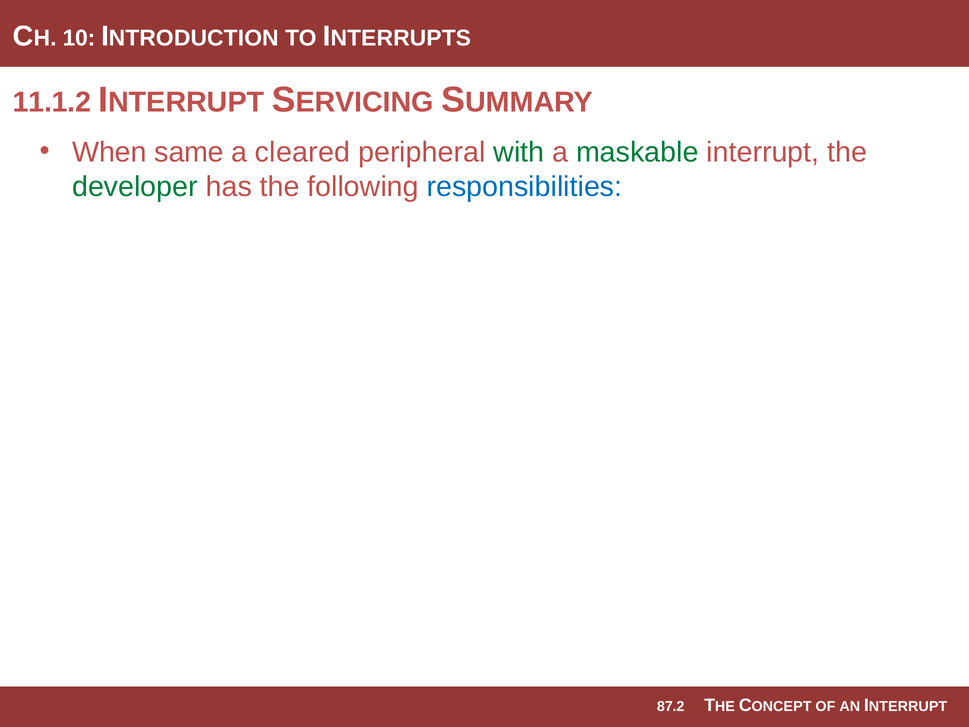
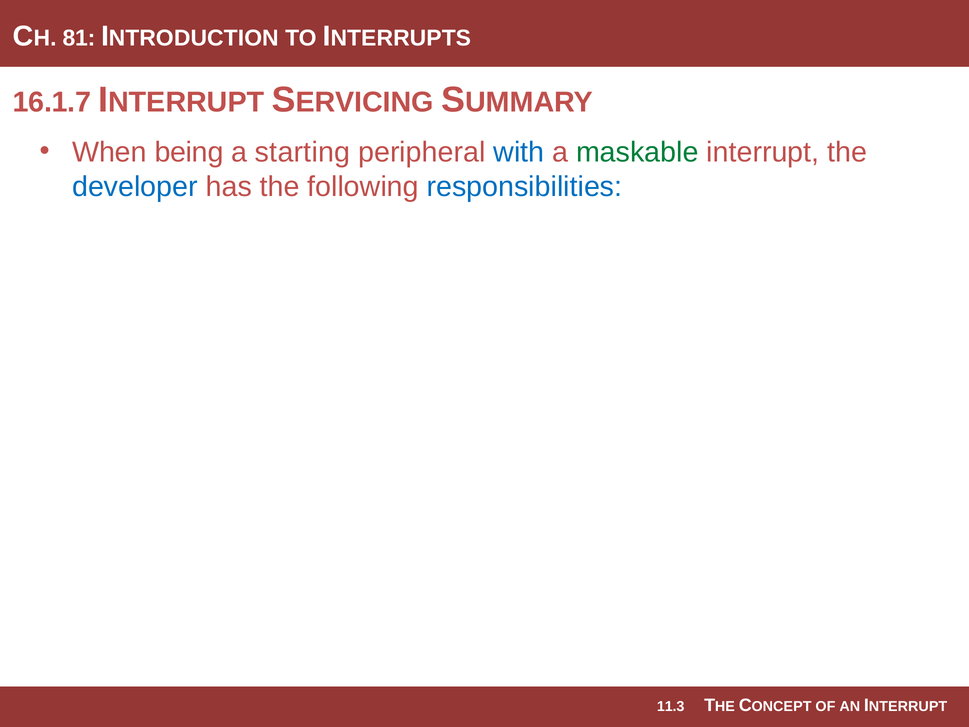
10: 10 -> 81 (79, 38)
11.1.2: 11.1.2 -> 16.1.7 (52, 102)
same: same -> being (189, 152)
cleared: cleared -> starting (303, 152)
with colour: green -> blue (519, 152)
developer colour: green -> blue (135, 187)
87.2: 87.2 -> 11.3 (671, 706)
